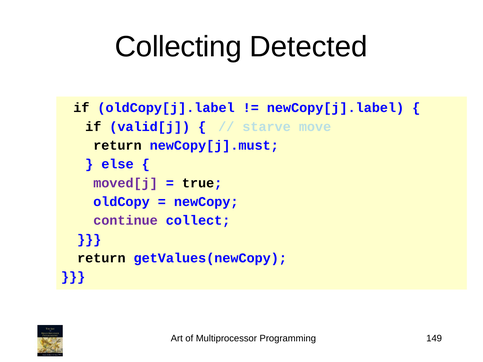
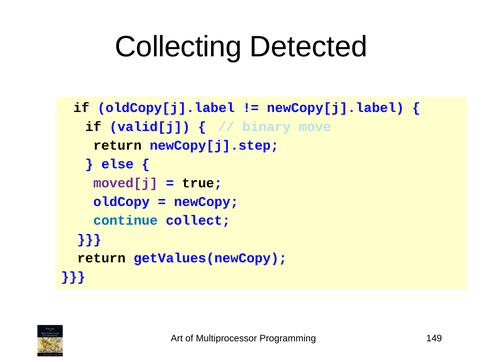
starve: starve -> binary (267, 127)
newCopy[j].must: newCopy[j].must -> newCopy[j].step (214, 146)
continue colour: purple -> blue (126, 221)
